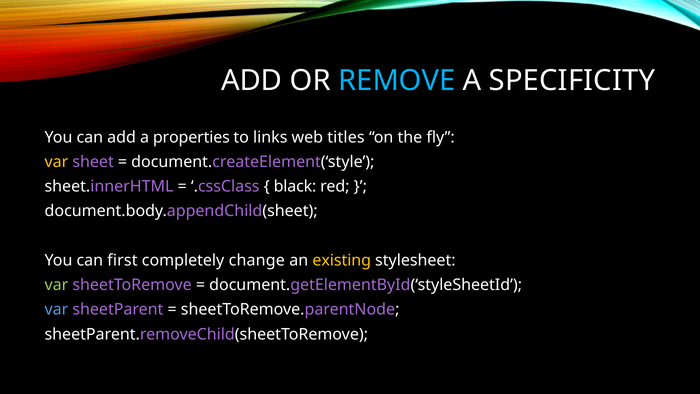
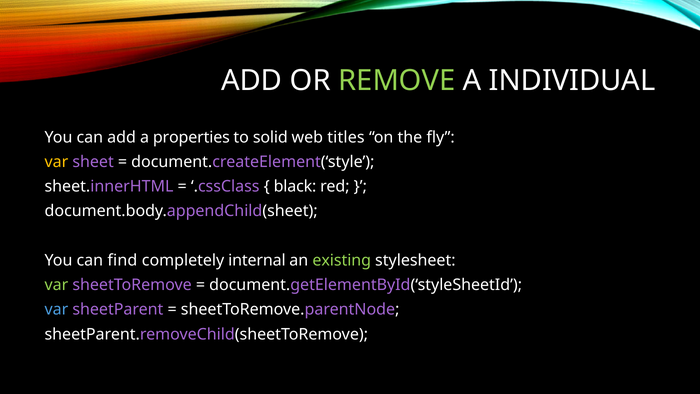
REMOVE colour: light blue -> light green (397, 81)
SPECIFICITY: SPECIFICITY -> INDIVIDUAL (572, 81)
links: links -> solid (270, 137)
first: first -> find (122, 260)
change: change -> internal (257, 260)
existing colour: yellow -> light green (342, 260)
